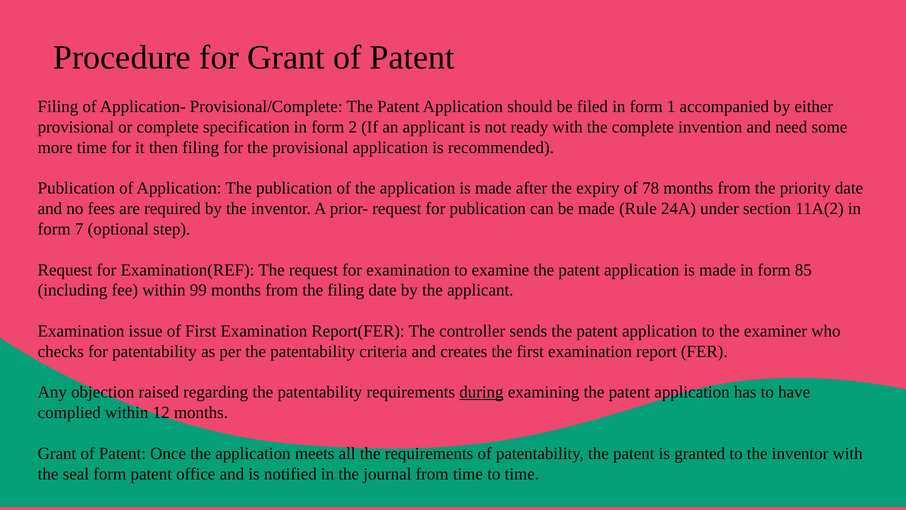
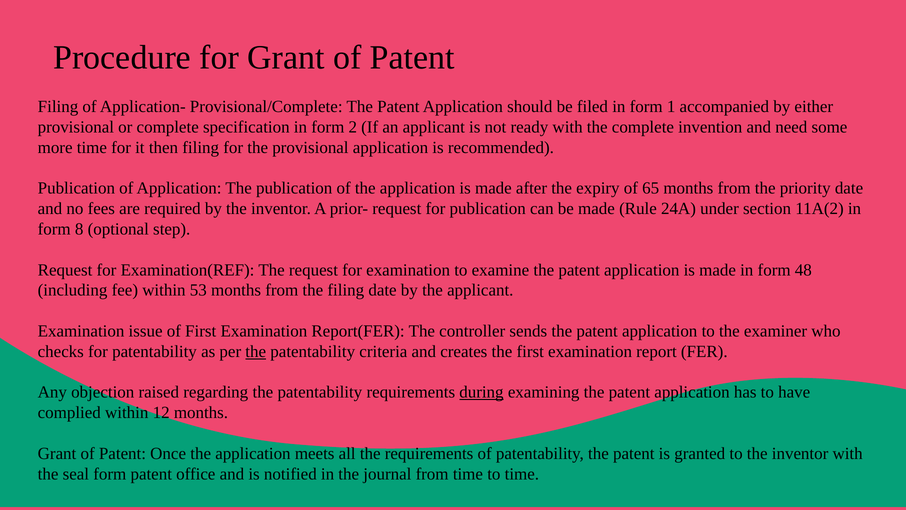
78: 78 -> 65 (651, 188)
7: 7 -> 8 (79, 229)
85: 85 -> 48 (803, 270)
99: 99 -> 53 (198, 290)
the underline: none -> present (256, 351)
